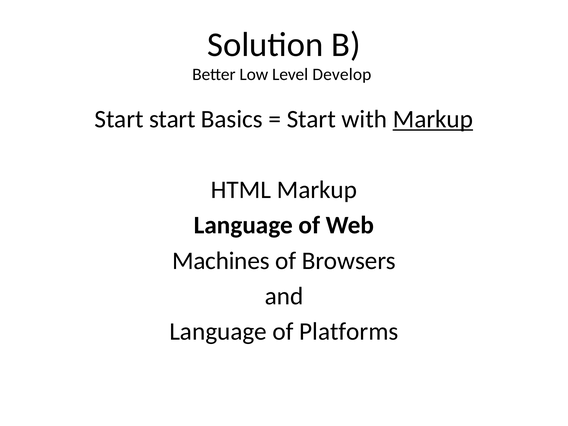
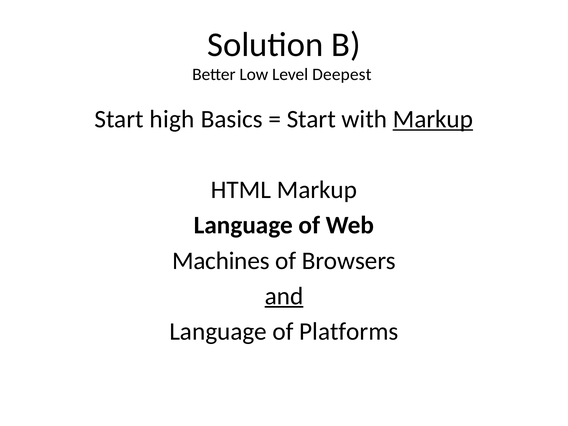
Develop: Develop -> Deepest (342, 75)
Start start: start -> high (172, 119)
and underline: none -> present (284, 296)
